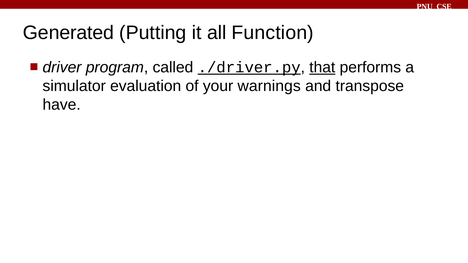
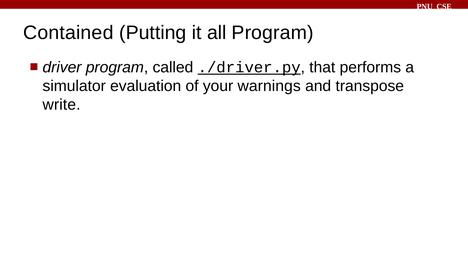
Generated: Generated -> Contained (68, 33)
all Function: Function -> Program (273, 33)
that underline: present -> none (322, 67)
have: have -> write (62, 105)
